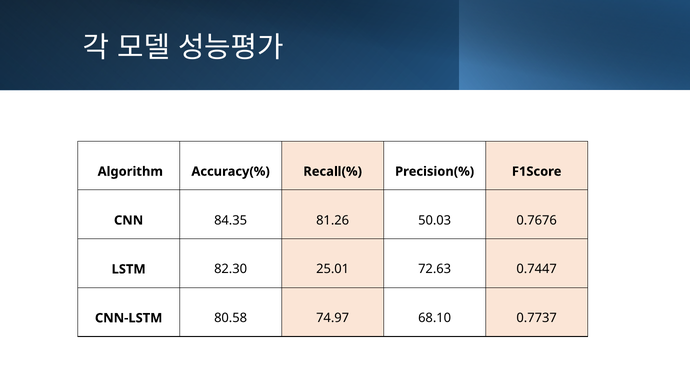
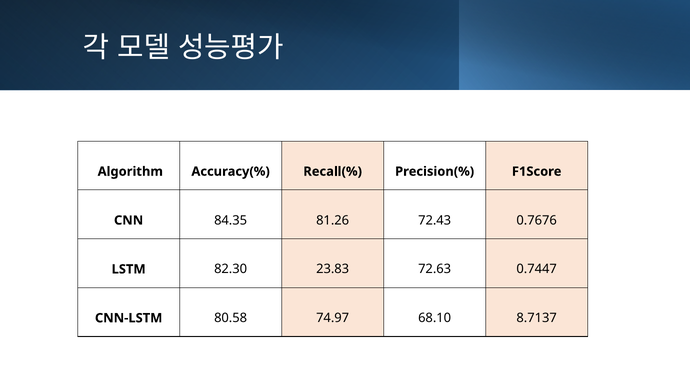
50.03: 50.03 -> 72.43 (435, 220)
25.01: 25.01 -> 23.83 (333, 269)
0.7737: 0.7737 -> 8.7137 (537, 318)
